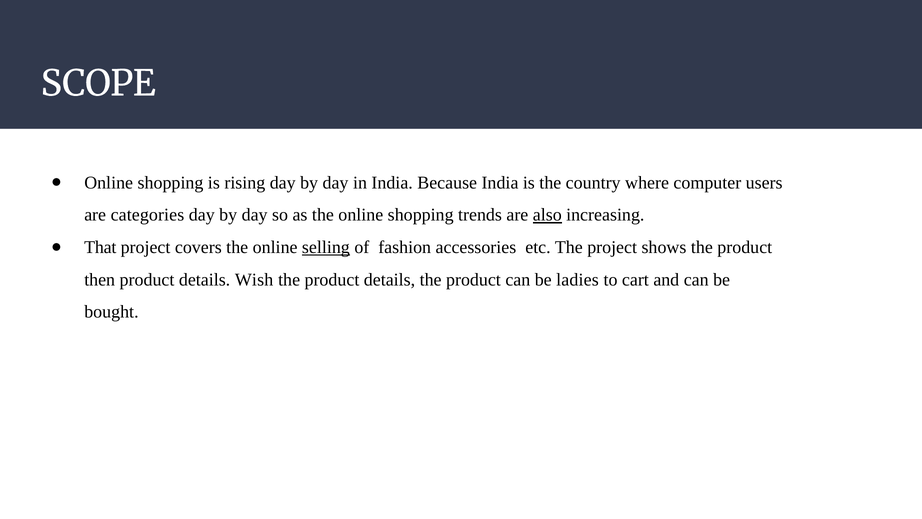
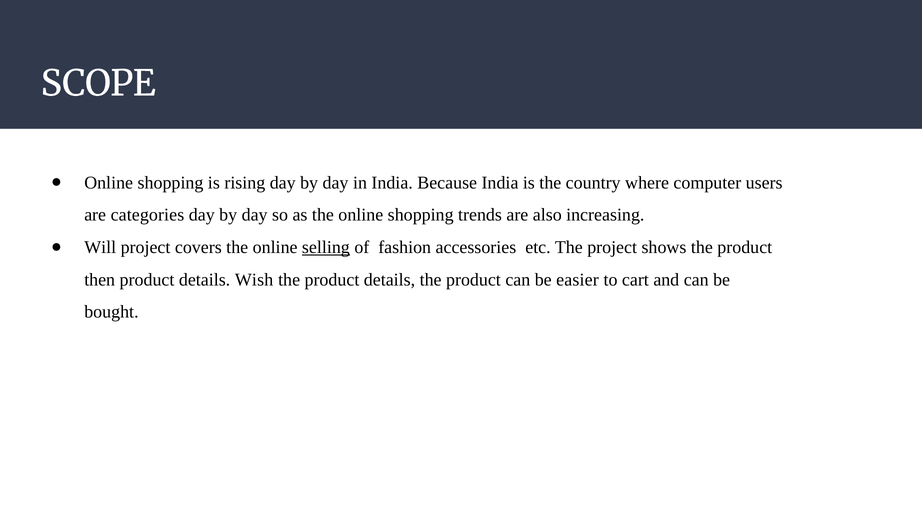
also underline: present -> none (547, 215)
That: That -> Will (100, 247)
ladies: ladies -> easier (577, 279)
